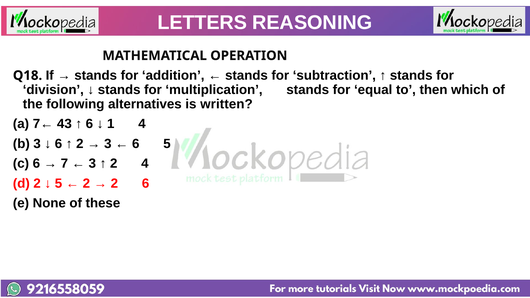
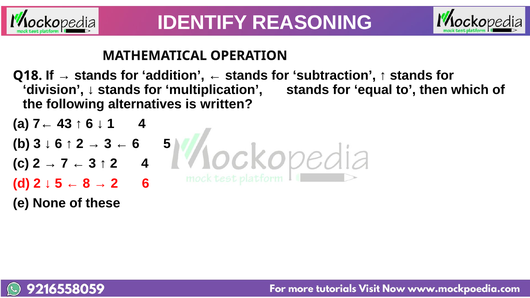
LETTERS: LETTERS -> IDENTIFY (202, 23)
c 6: 6 -> 2 (36, 164)
2: 2 -> 8 (86, 183)
